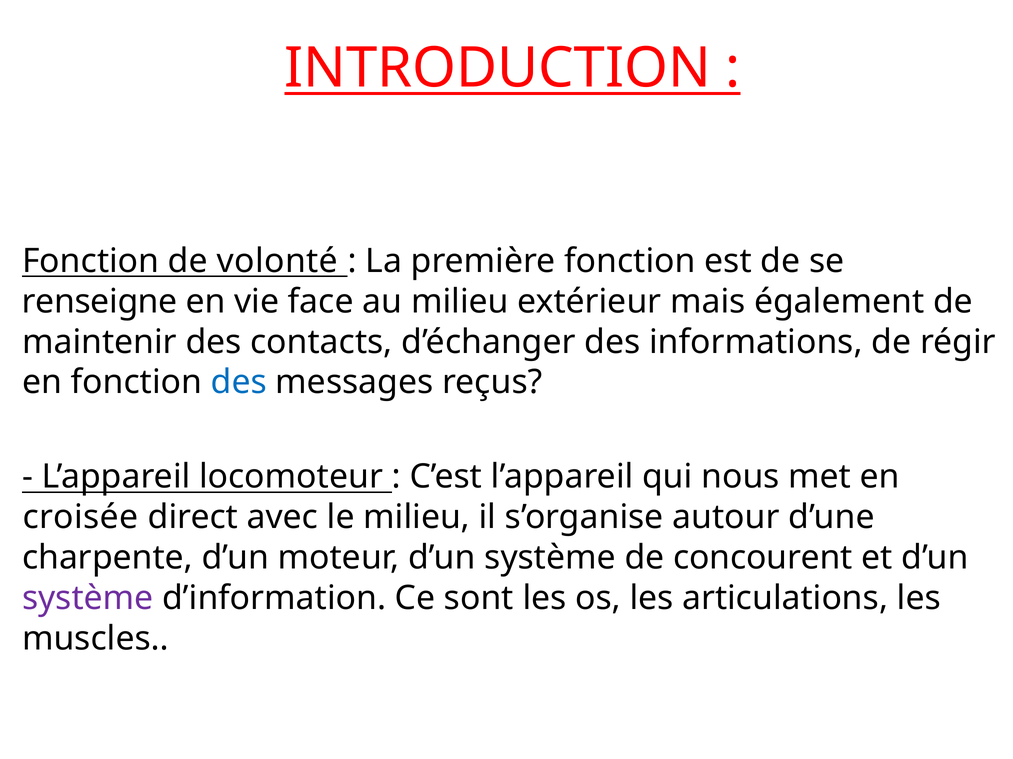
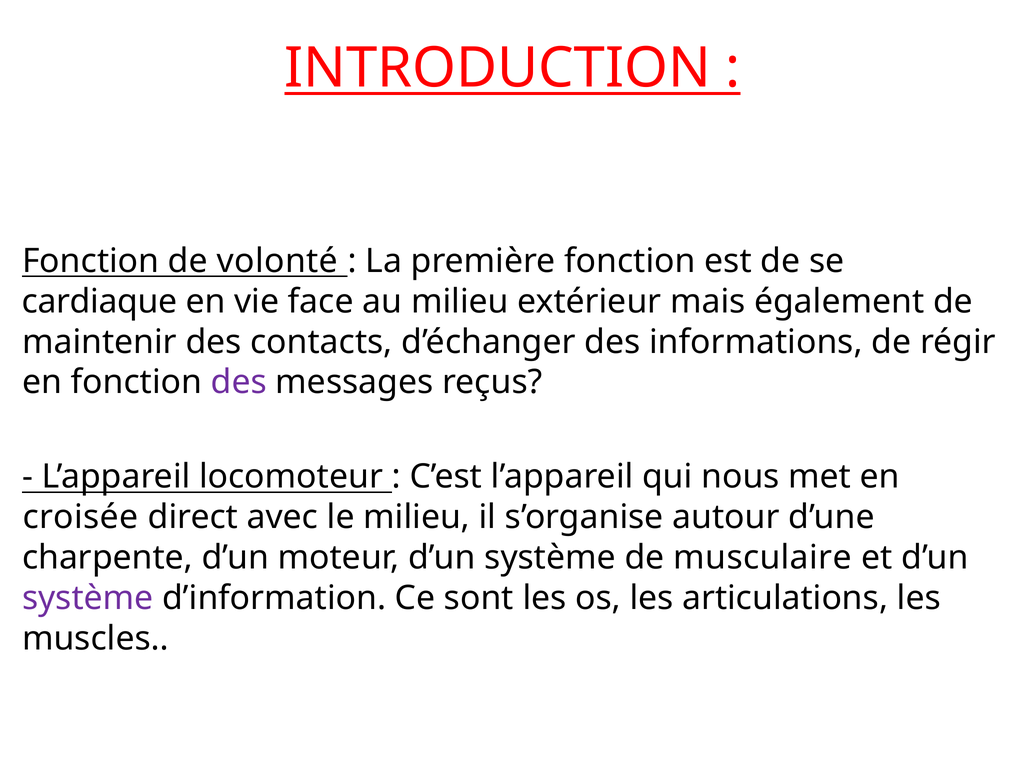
renseigne: renseigne -> cardiaque (100, 302)
des colour: blue -> purple (239, 383)
concourent: concourent -> musculaire (763, 558)
